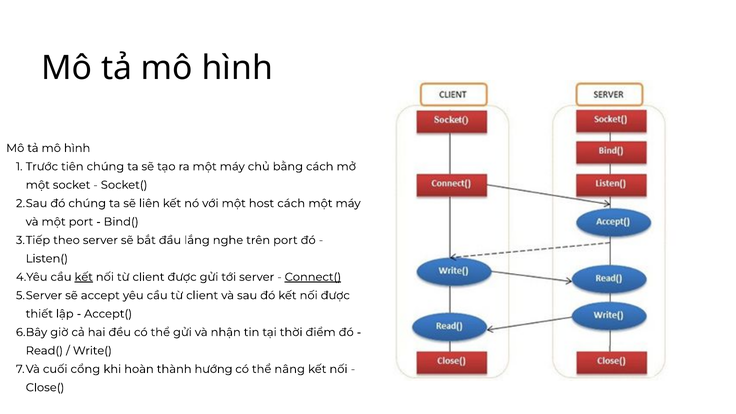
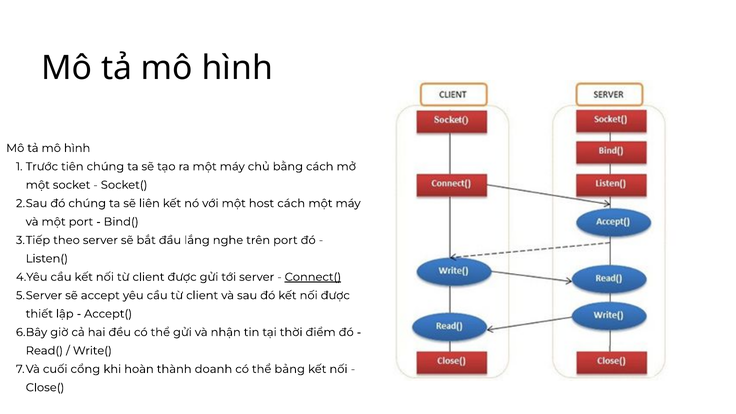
kết underline: present -> none (84, 277)
hướng: hướng -> doanh (213, 369)
nâng: nâng -> bảng (290, 369)
